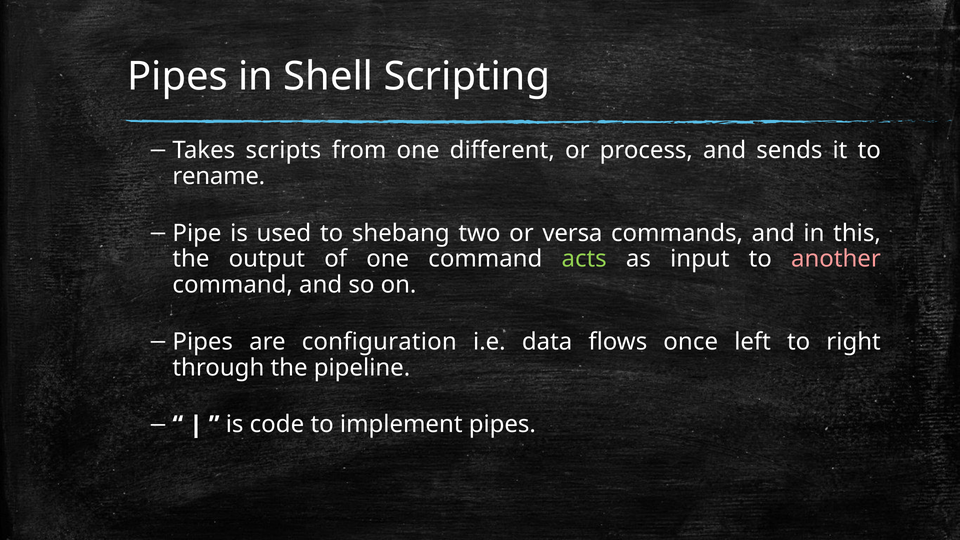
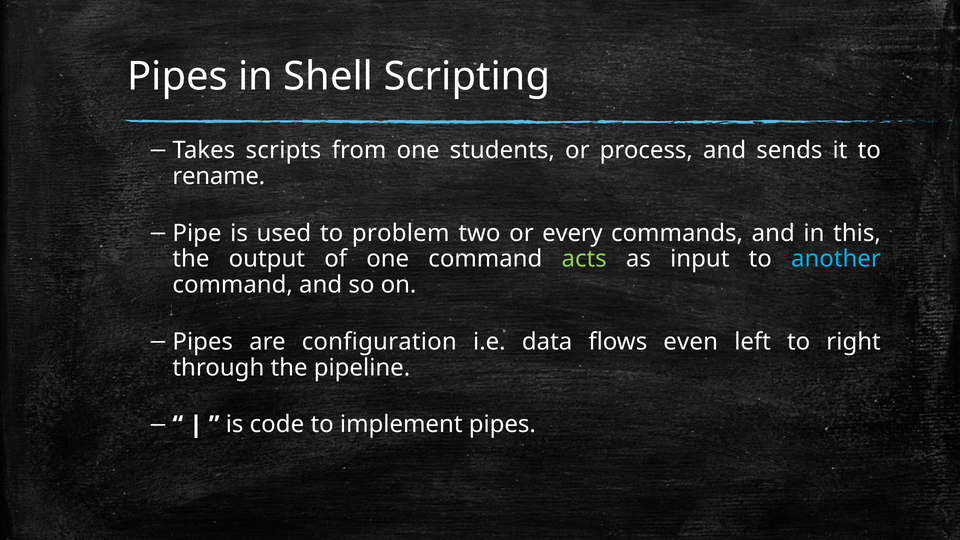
different: different -> students (502, 150)
shebang: shebang -> problem (401, 233)
versa: versa -> every (572, 233)
another colour: pink -> light blue (836, 259)
once: once -> even (691, 342)
